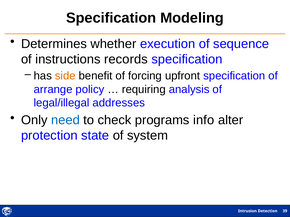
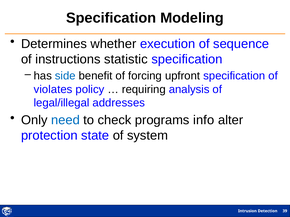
records: records -> statistic (126, 59)
side colour: orange -> blue (65, 76)
arrange: arrange -> violates (53, 90)
